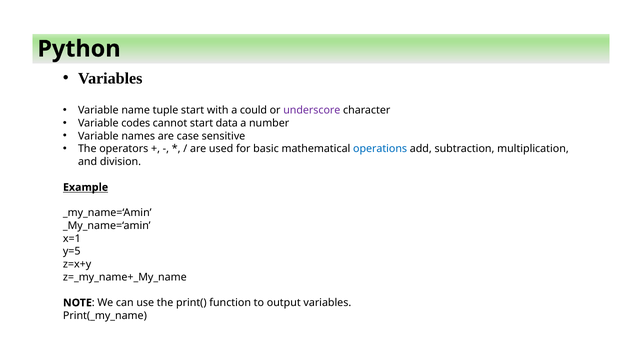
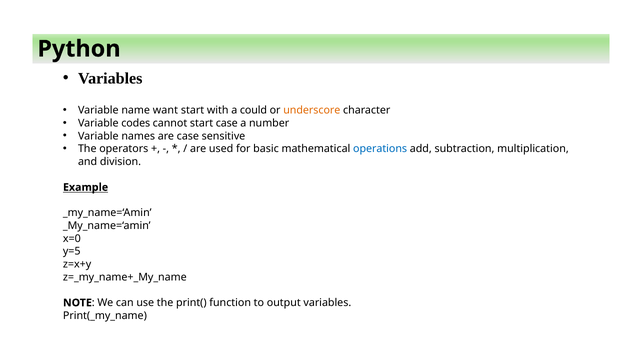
tuple: tuple -> want (165, 110)
underscore colour: purple -> orange (312, 110)
start data: data -> case (227, 123)
x=1: x=1 -> x=0 (72, 239)
